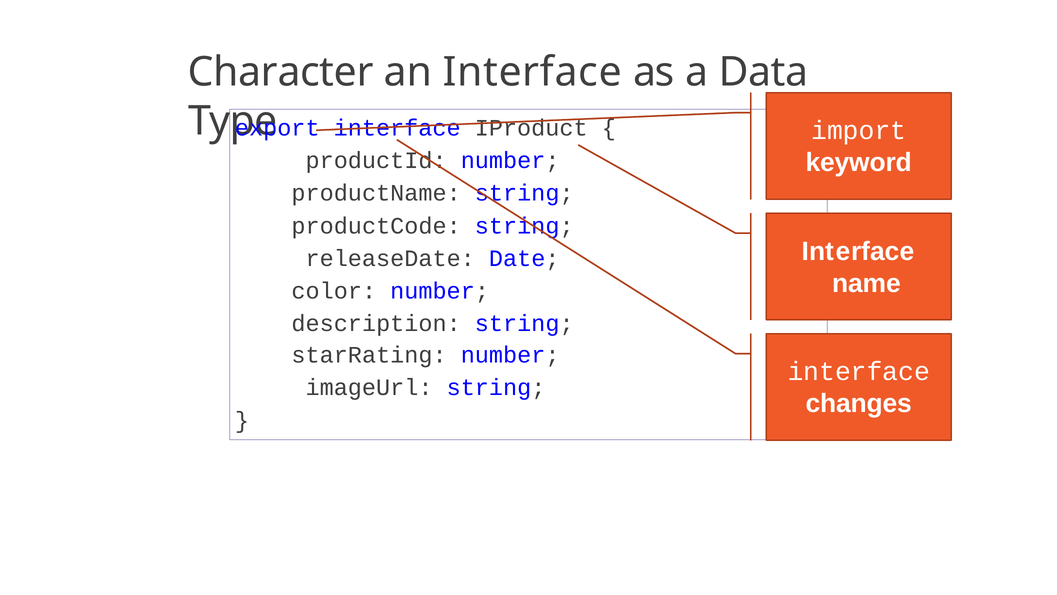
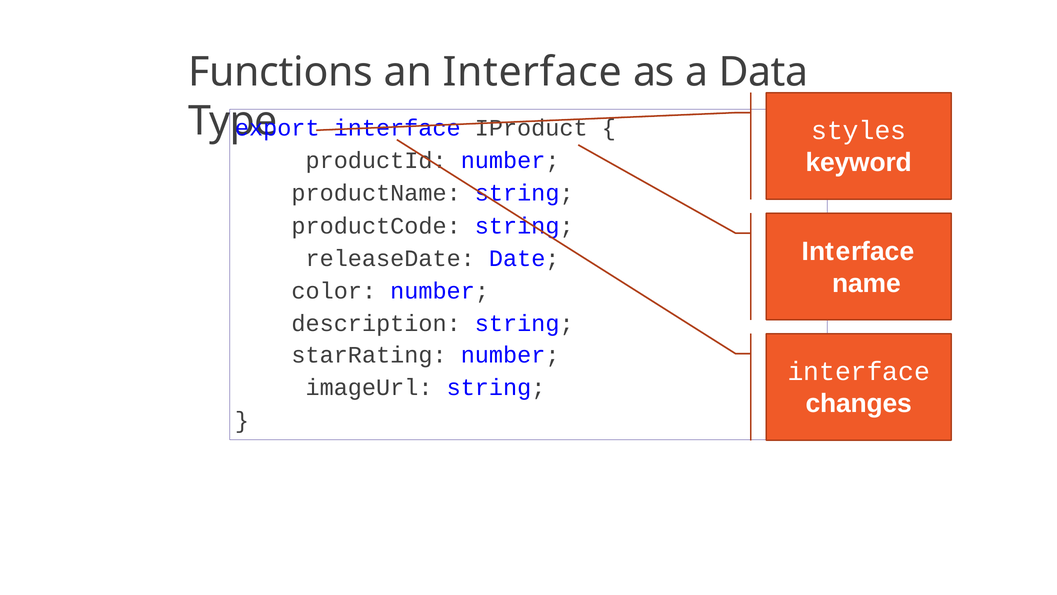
Character: Character -> Functions (281, 72)
import: import -> styles (859, 130)
